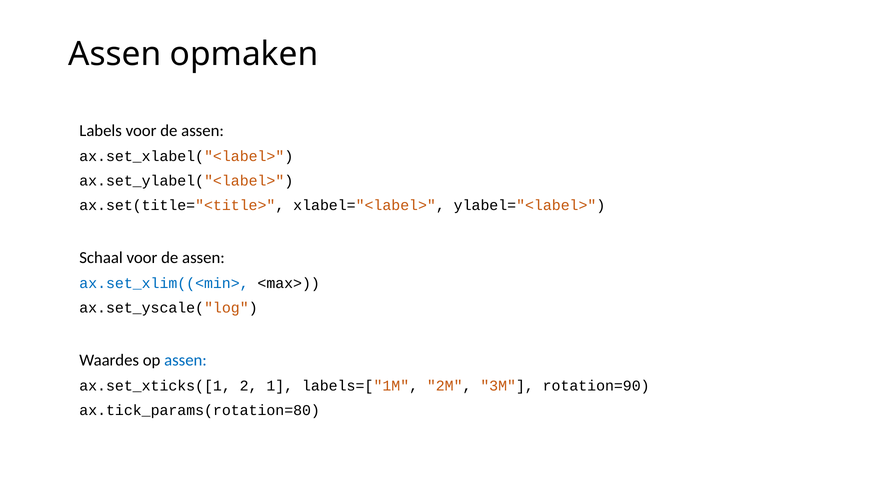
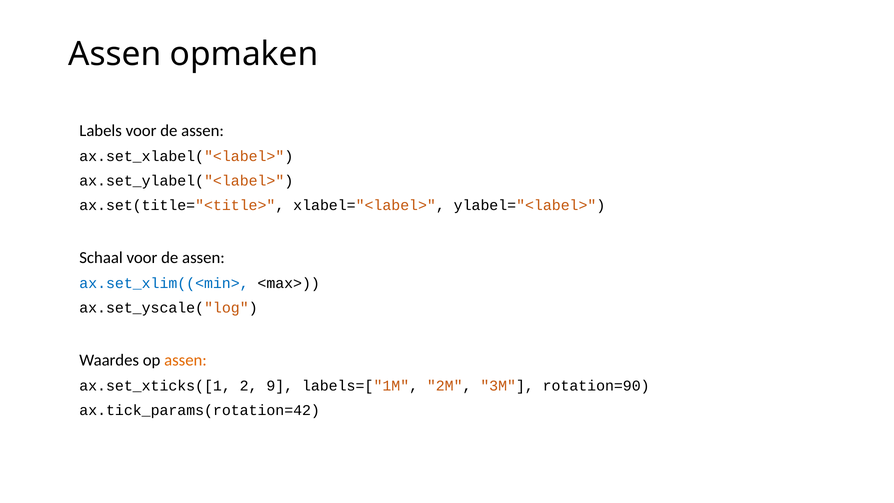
assen colour: blue -> orange (186, 360)
1: 1 -> 9 (280, 386)
ax.tick_params(rotation=80: ax.tick_params(rotation=80 -> ax.tick_params(rotation=42 (200, 410)
